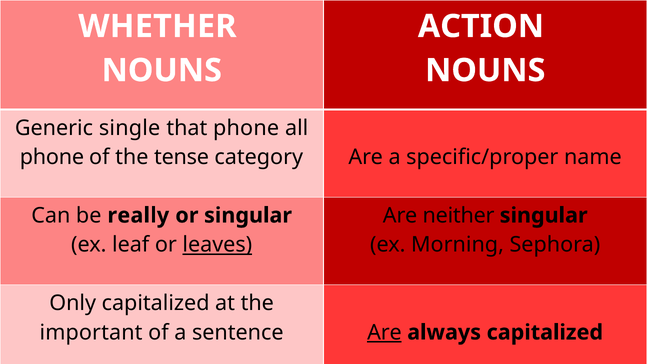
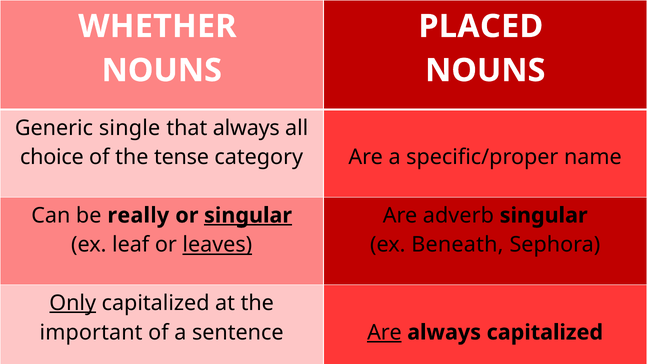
ACTION: ACTION -> PLACED (481, 26)
that phone: phone -> always (246, 128)
phone: phone -> choice (52, 157)
singular underline: none -> present (248, 215)
neither: neither -> adverb (458, 215)
Morning: Morning -> Beneath (457, 245)
Only underline: none -> present (73, 303)
